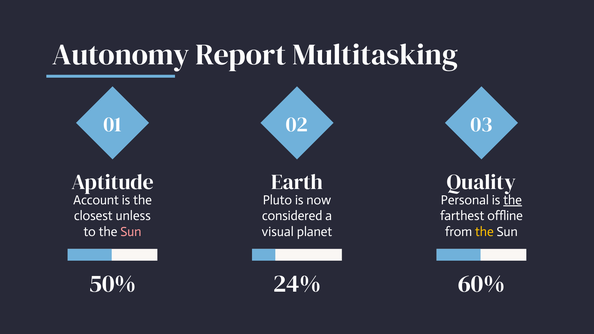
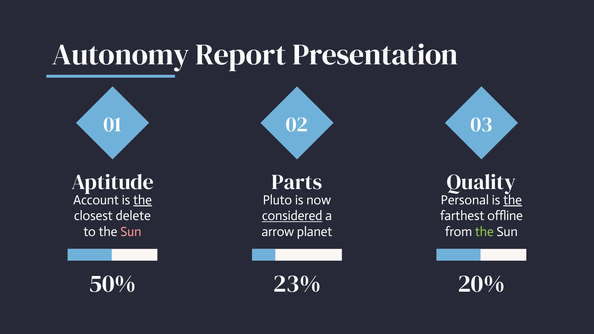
Multitasking: Multitasking -> Presentation (375, 55)
Earth: Earth -> Parts (297, 182)
the underline: none -> present (143, 200)
unless: unless -> delete (133, 216)
considered underline: none -> present (292, 216)
visual: visual -> arrow (278, 232)
the colour: yellow -> light green (484, 232)
24%: 24% -> 23% (297, 284)
60%: 60% -> 20% (481, 284)
